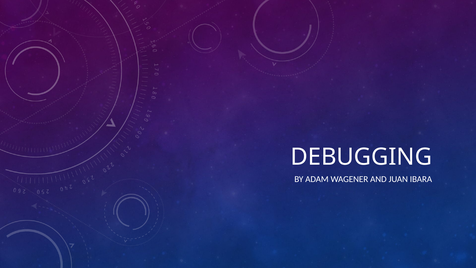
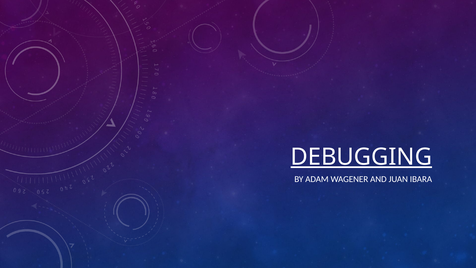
DEBUGGING underline: none -> present (361, 157)
